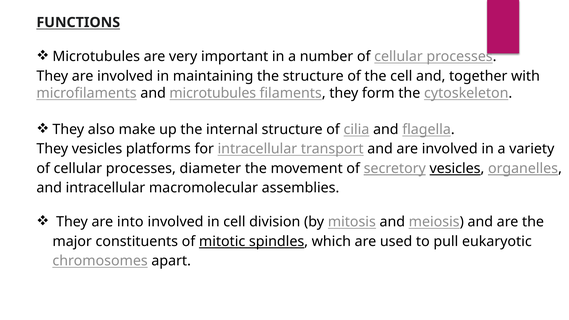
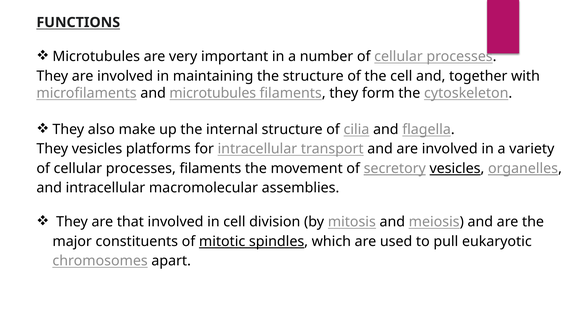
processes diameter: diameter -> filaments (210, 168)
into: into -> that (130, 222)
